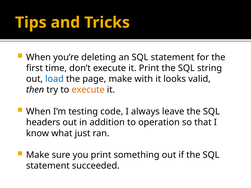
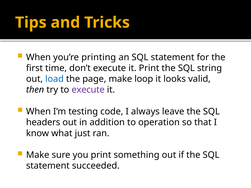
deleting: deleting -> printing (99, 57)
with: with -> loop (144, 79)
execute colour: orange -> purple (88, 90)
